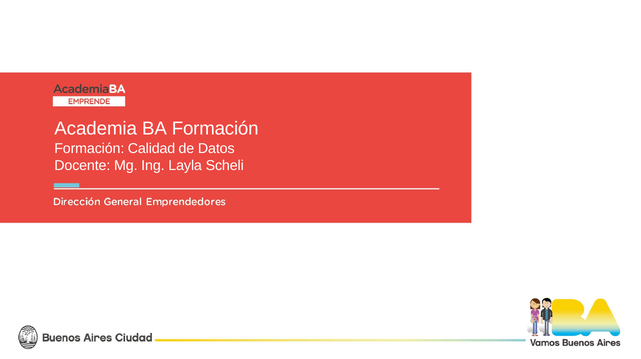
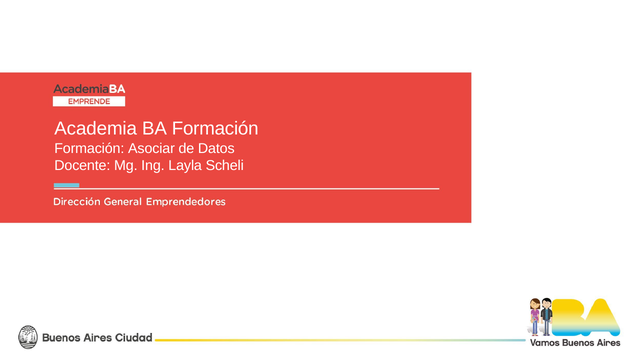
Calidad: Calidad -> Asociar (152, 149)
